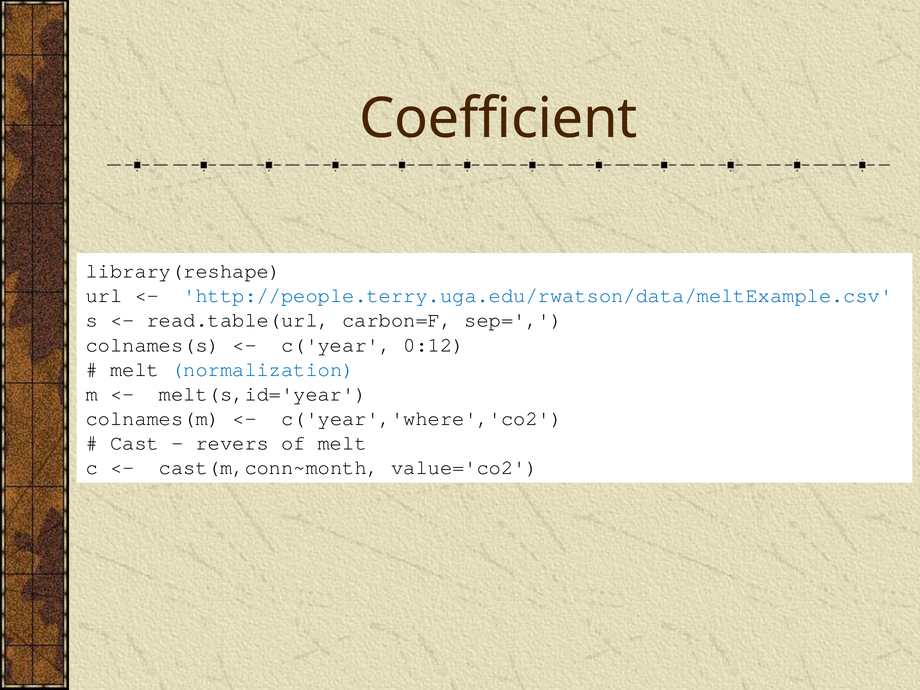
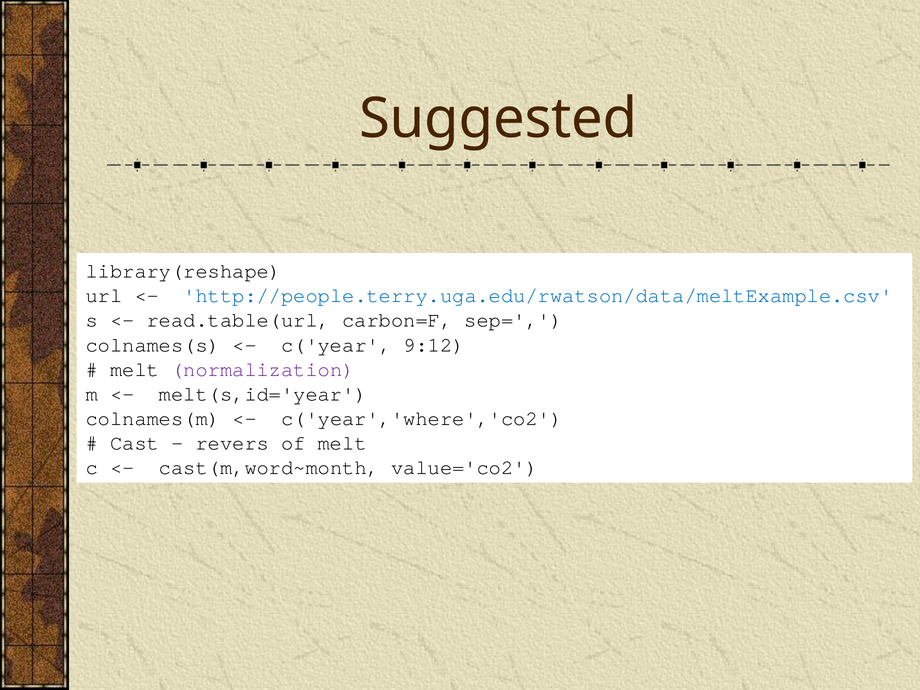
Coefficient: Coefficient -> Suggested (498, 119)
0:12: 0:12 -> 9:12 (434, 345)
normalization colour: blue -> purple (263, 369)
cast(m,conn~month: cast(m,conn~month -> cast(m,word~month (269, 467)
